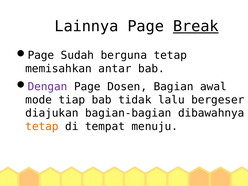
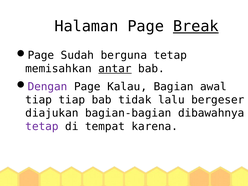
Lainnya: Lainnya -> Halaman (86, 26)
antar underline: none -> present (115, 69)
Dosen: Dosen -> Kalau (127, 87)
mode: mode -> tiap (39, 100)
tetap colour: orange -> purple (42, 126)
menuju: menuju -> karena (155, 126)
